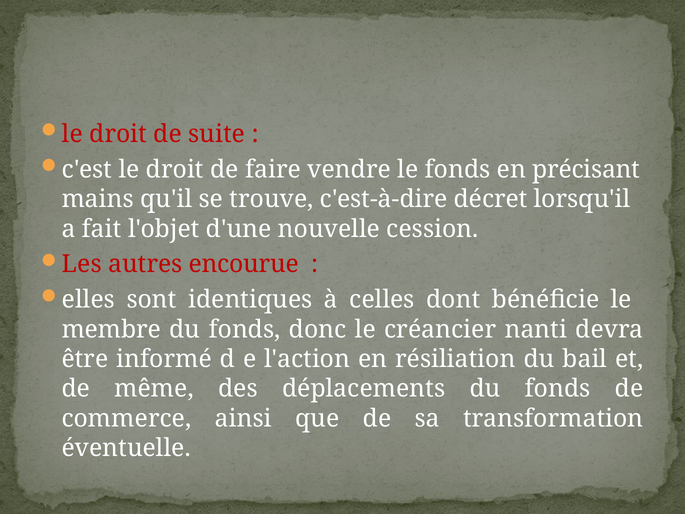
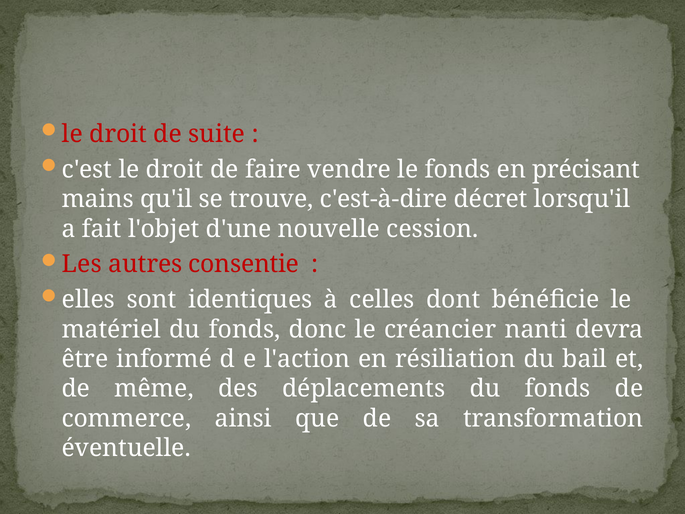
encourue: encourue -> consentie (244, 264)
membre: membre -> matériel (111, 329)
